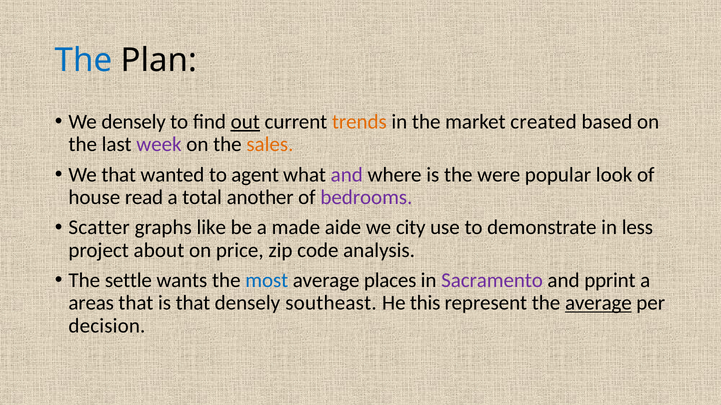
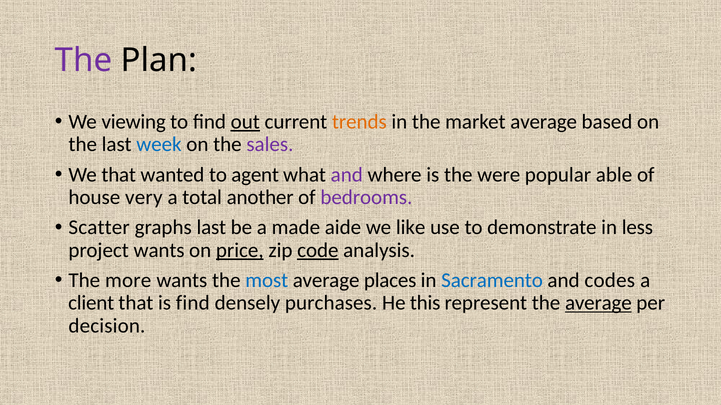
The colour: blue -> purple (84, 61)
We densely: densely -> viewing (134, 122)
market created: created -> average (544, 122)
week colour: purple -> blue (159, 145)
sales colour: orange -> purple (270, 145)
look: look -> able (614, 175)
read: read -> very (144, 198)
graphs like: like -> last (211, 228)
city: city -> like (411, 228)
project about: about -> wants (159, 251)
price underline: none -> present (240, 251)
code underline: none -> present (318, 251)
settle: settle -> more (128, 281)
Sacramento colour: purple -> blue (492, 281)
pprint: pprint -> codes (610, 281)
areas: areas -> client (91, 303)
is that: that -> find (193, 303)
southeast: southeast -> purchases (331, 303)
